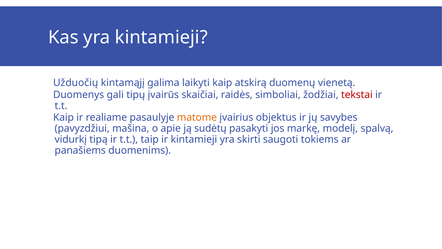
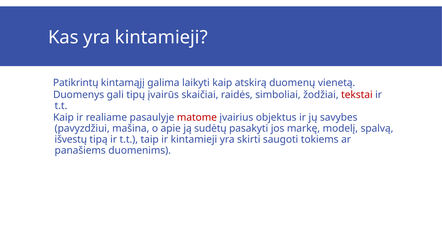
Užduočių: Užduočių -> Patikrintų (76, 83)
matome colour: orange -> red (197, 117)
vidurkį: vidurkį -> išvestų (71, 139)
